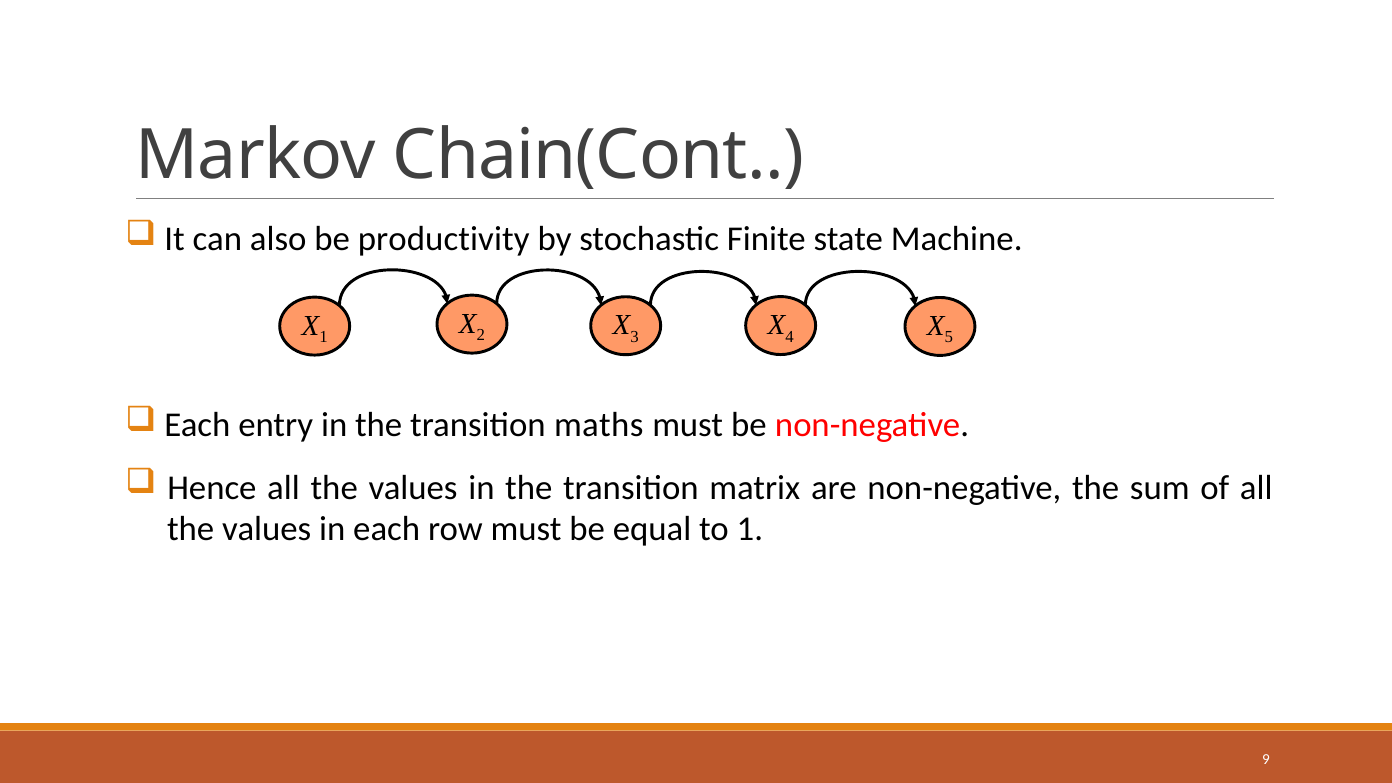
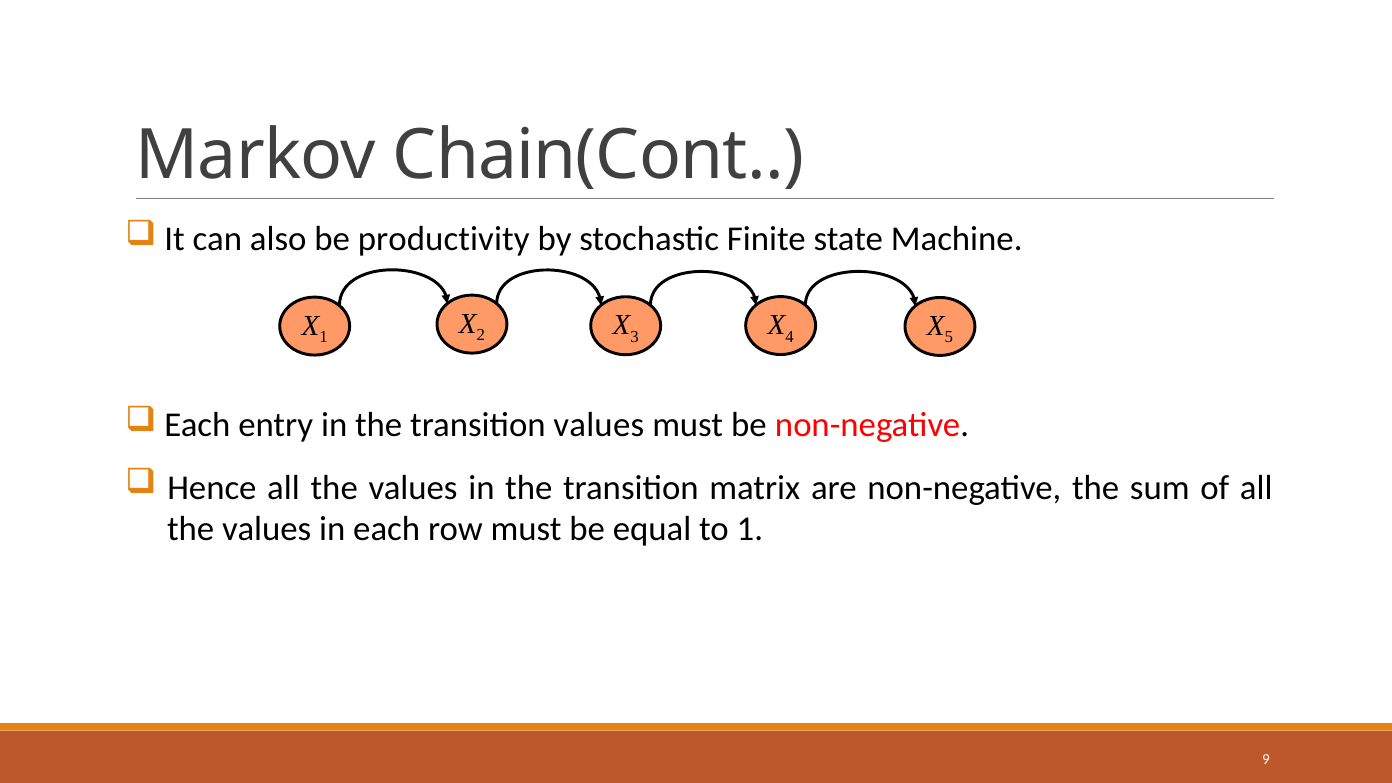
transition maths: maths -> values (599, 425)
